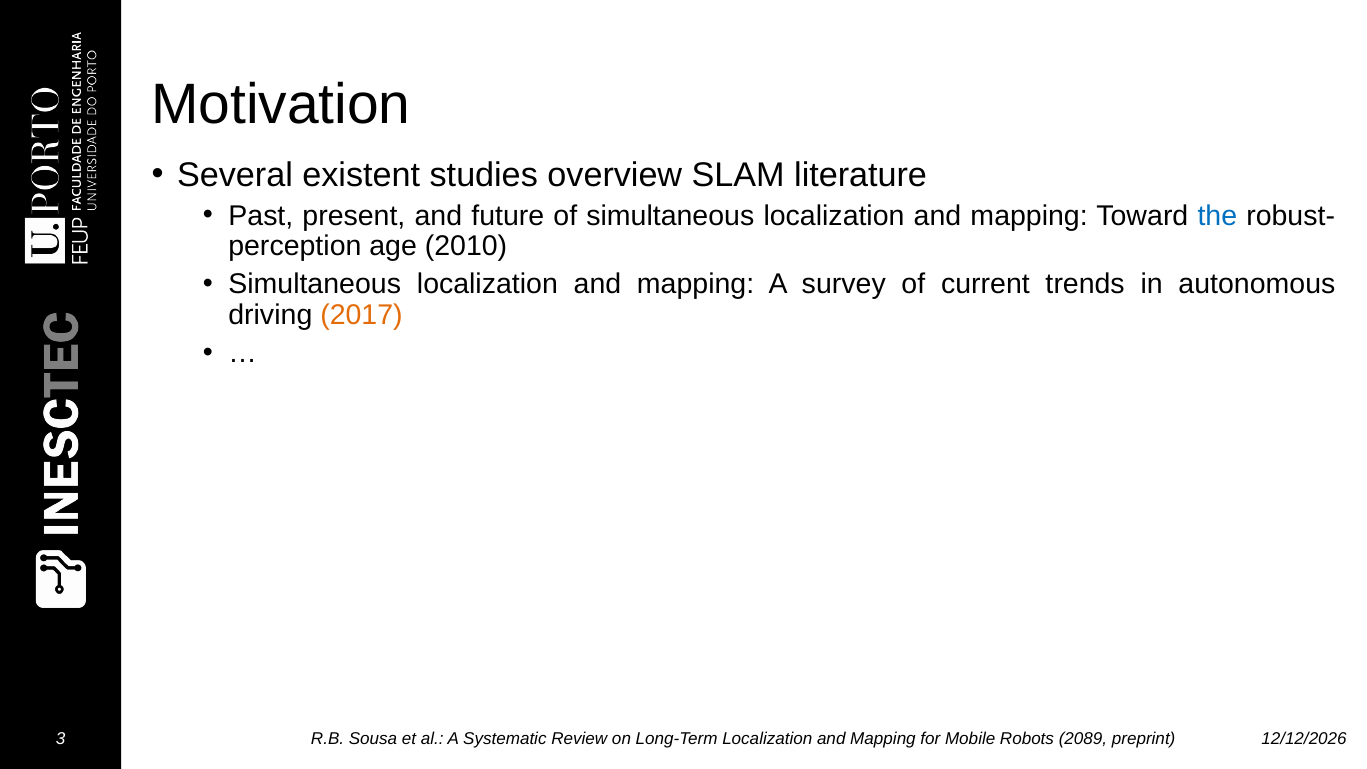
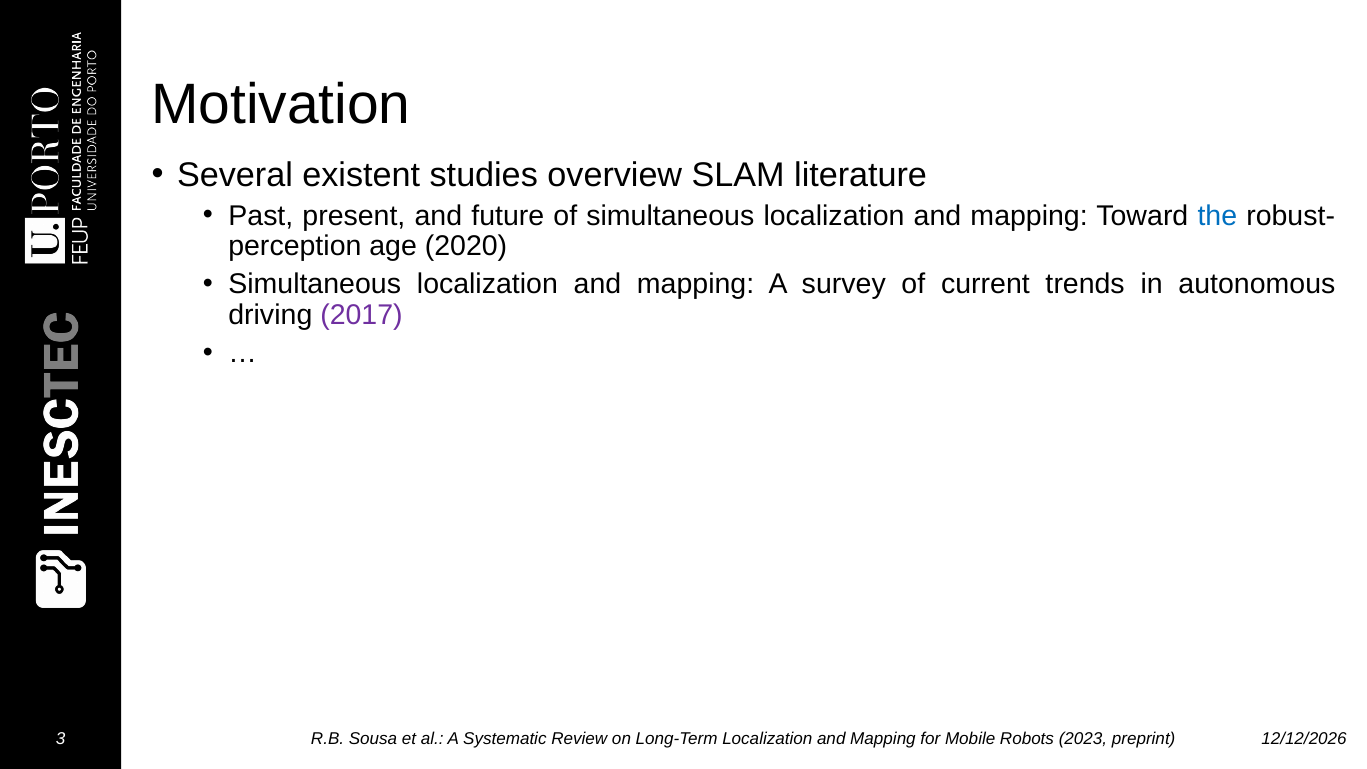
2010: 2010 -> 2020 (466, 246)
2017 colour: orange -> purple (361, 315)
2089: 2089 -> 2023 (1083, 739)
